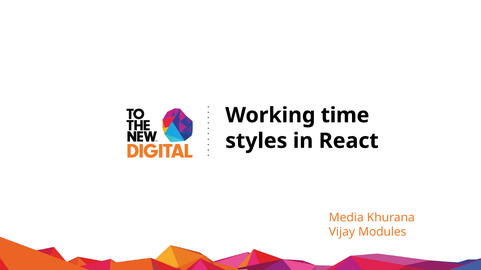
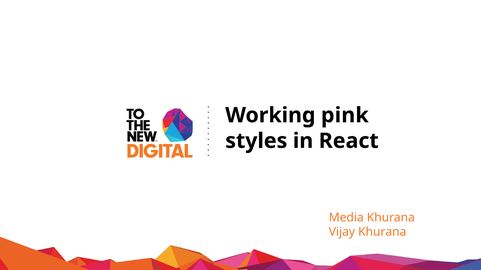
time: time -> pink (345, 116)
Vijay Modules: Modules -> Khurana (382, 232)
